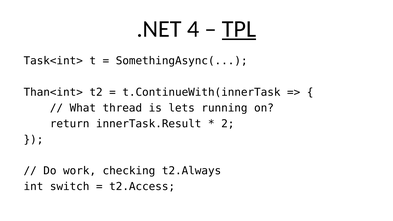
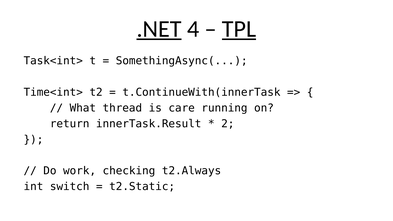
.NET underline: none -> present (159, 29)
Than<int>: Than<int> -> Time<int> (53, 92)
lets: lets -> care (182, 108)
t2.Access: t2.Access -> t2.Static (142, 187)
